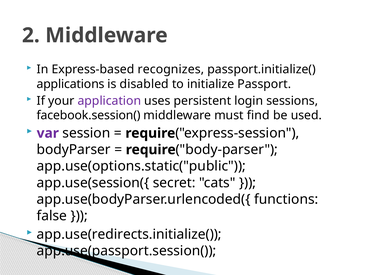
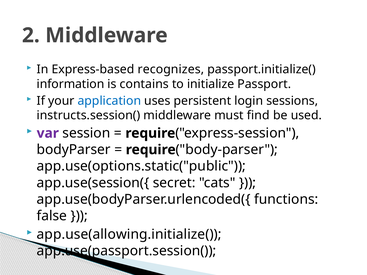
applications: applications -> information (71, 84)
disabled: disabled -> contains (144, 84)
application colour: purple -> blue (109, 101)
facebook.session(: facebook.session( -> instructs.session( (88, 116)
app.use(redirects.initialize(: app.use(redirects.initialize( -> app.use(allowing.initialize( (129, 235)
